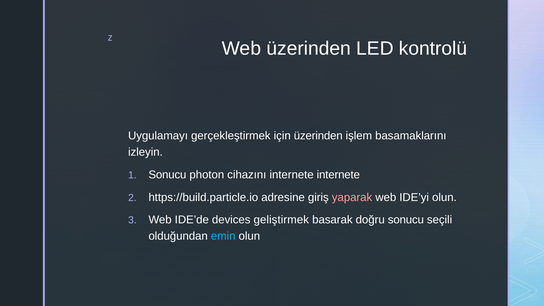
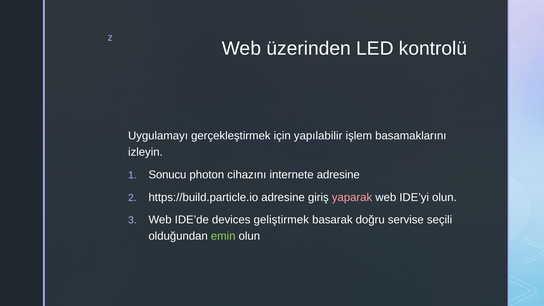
için üzerinden: üzerinden -> yapılabilir (318, 136)
internete internete: internete -> adresine (338, 175)
doğru sonucu: sonucu -> servise (406, 220)
emin colour: light blue -> light green (223, 236)
